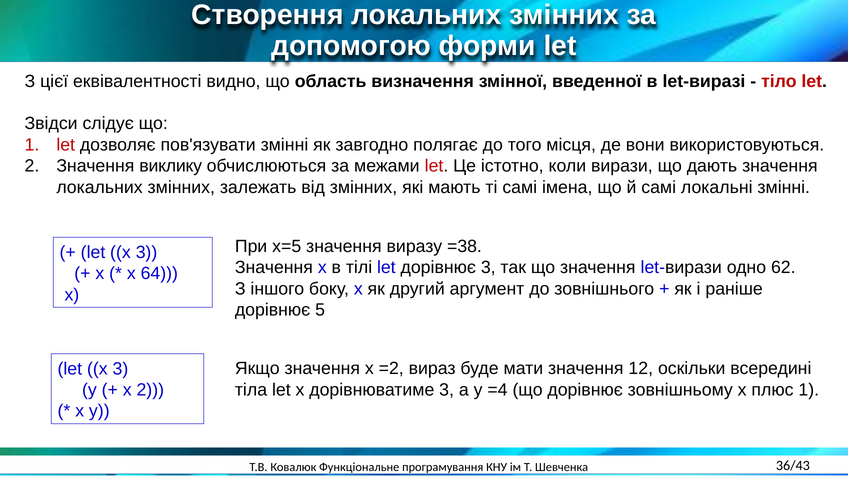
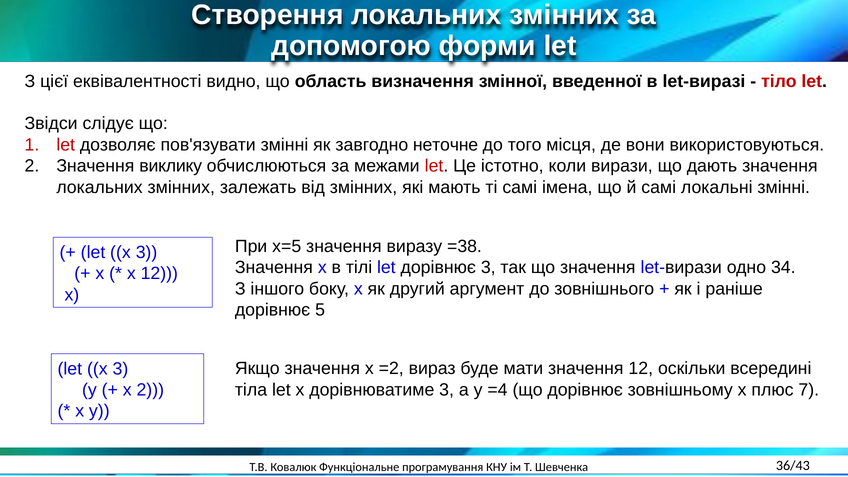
полягає: полягає -> неточне (446, 145)
62: 62 -> 34 (783, 268)
x 64: 64 -> 12 (159, 274)
плюс 1: 1 -> 7 (809, 390)
